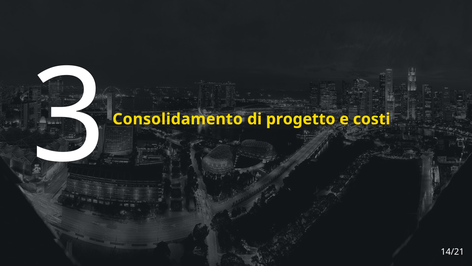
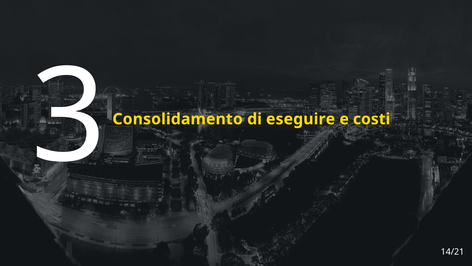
progetto: progetto -> eseguire (301, 119)
